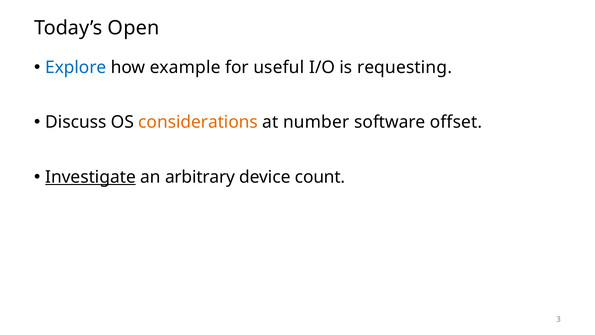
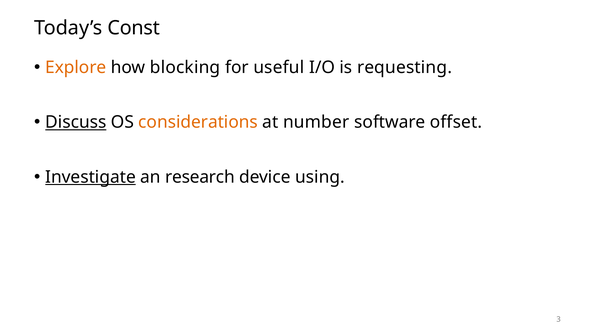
Open: Open -> Const (134, 28)
Explore colour: blue -> orange (76, 67)
example: example -> blocking (185, 67)
Discuss underline: none -> present (76, 122)
arbitrary: arbitrary -> research (200, 177)
count: count -> using (320, 177)
